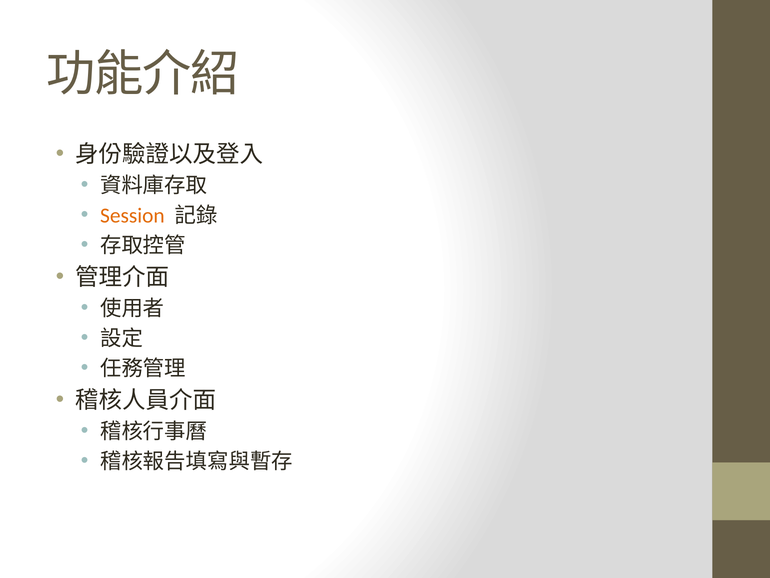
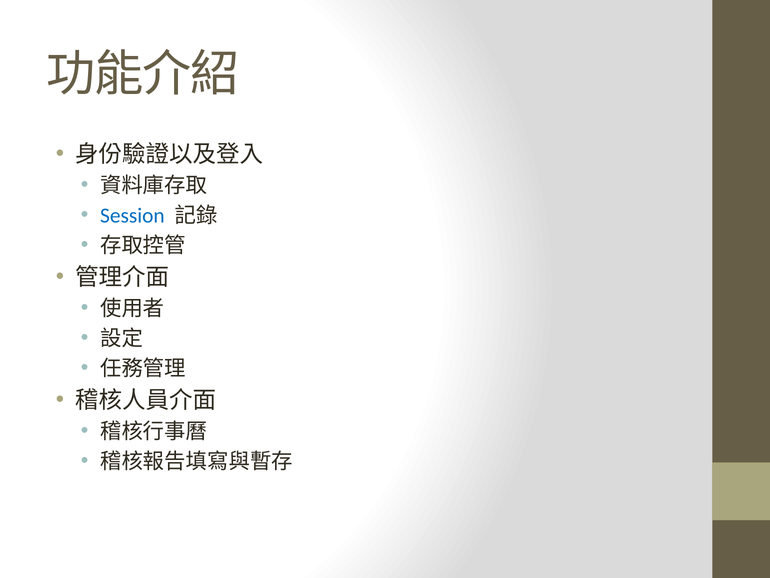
Session colour: orange -> blue (132, 215)
